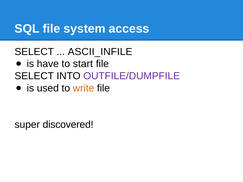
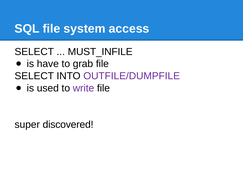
ASCII_INFILE: ASCII_INFILE -> MUST_INFILE (100, 52)
start: start -> grab (83, 64)
write colour: orange -> purple (84, 88)
